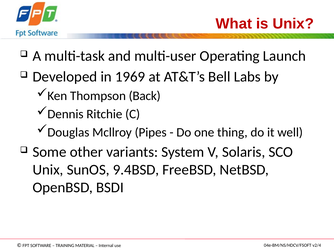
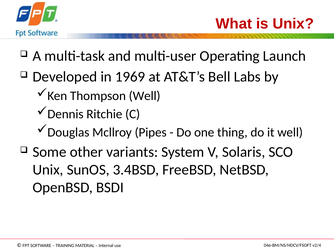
Thompson Back: Back -> Well (145, 96)
9.4BSD: 9.4BSD -> 3.4BSD (136, 170)
